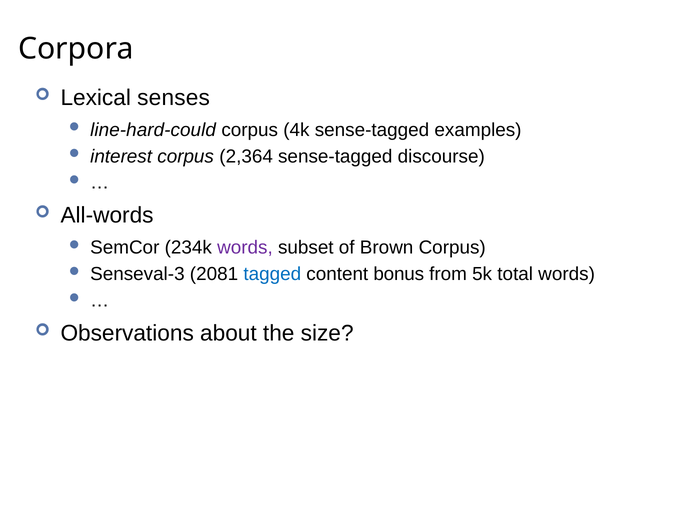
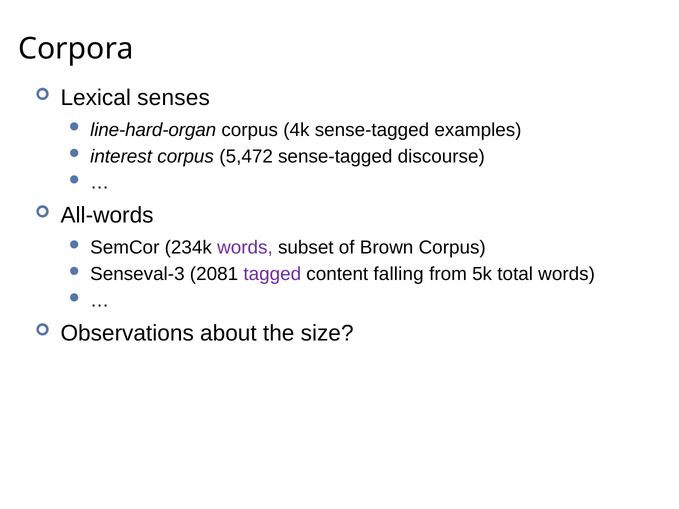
line-hard-could: line-hard-could -> line-hard-organ (153, 130)
2,364: 2,364 -> 5,472 (246, 156)
tagged colour: blue -> purple (272, 274)
bonus: bonus -> falling (399, 274)
